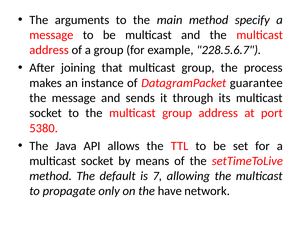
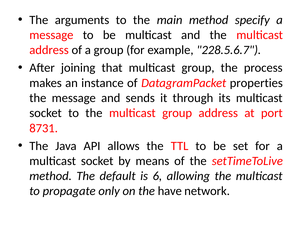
guarantee: guarantee -> properties (256, 83)
5380: 5380 -> 8731 (44, 128)
7: 7 -> 6 (157, 176)
